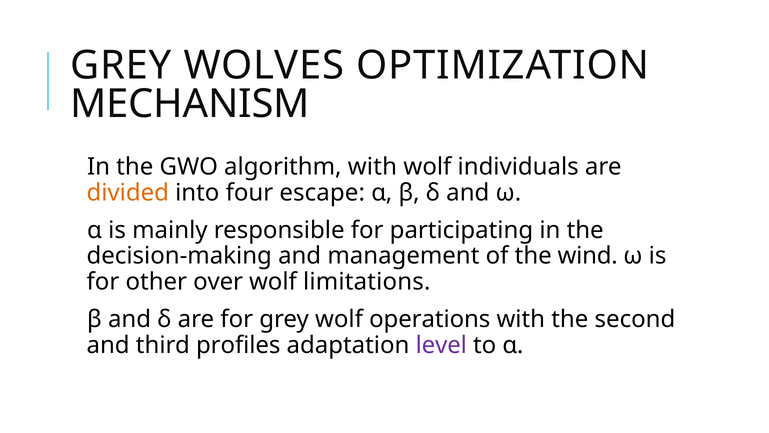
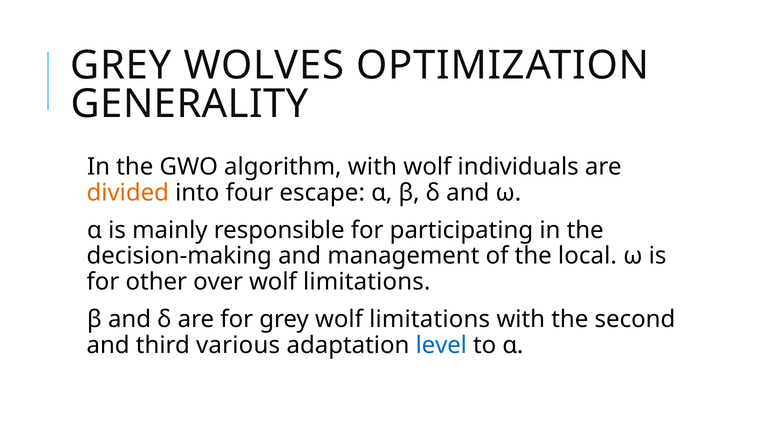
MECHANISM: MECHANISM -> GENERALITY (190, 104)
wind: wind -> local (587, 256)
grey wolf operations: operations -> limitations (430, 319)
profiles: profiles -> various (238, 345)
level colour: purple -> blue (441, 345)
